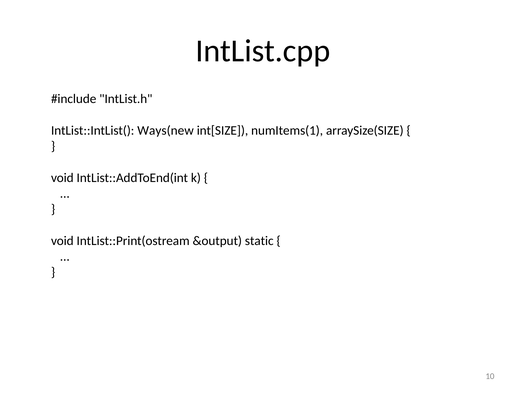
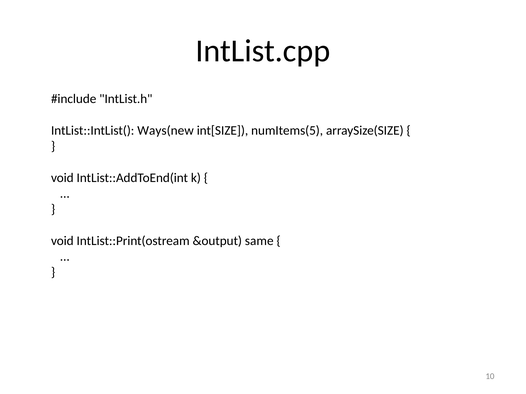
numItems(1: numItems(1 -> numItems(5 (287, 131)
static: static -> same (259, 241)
